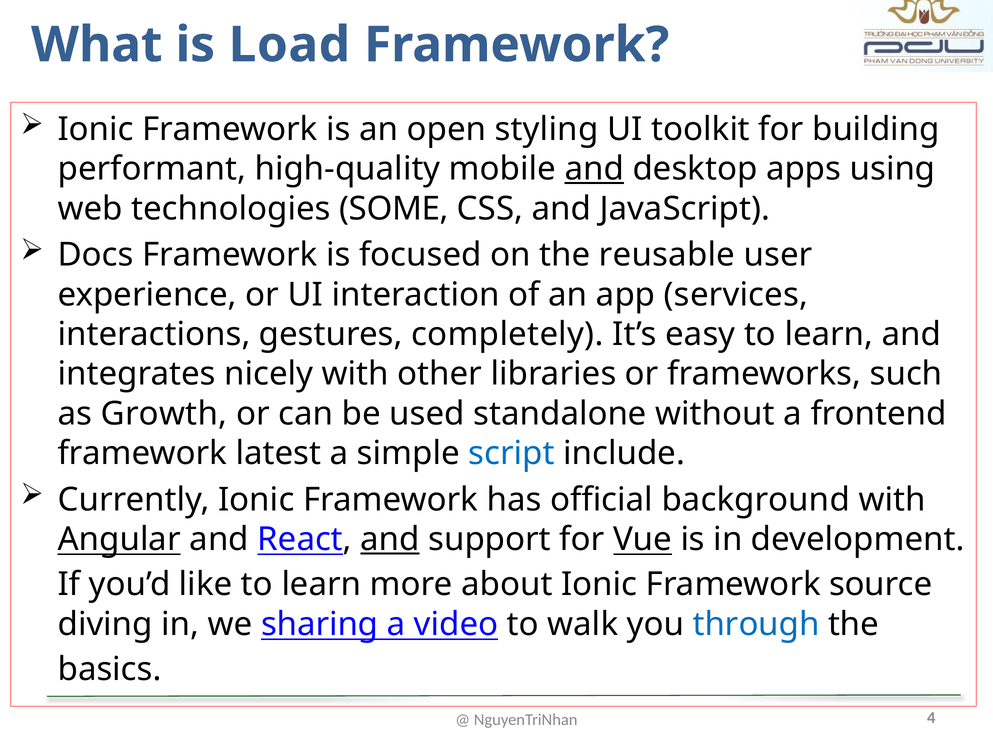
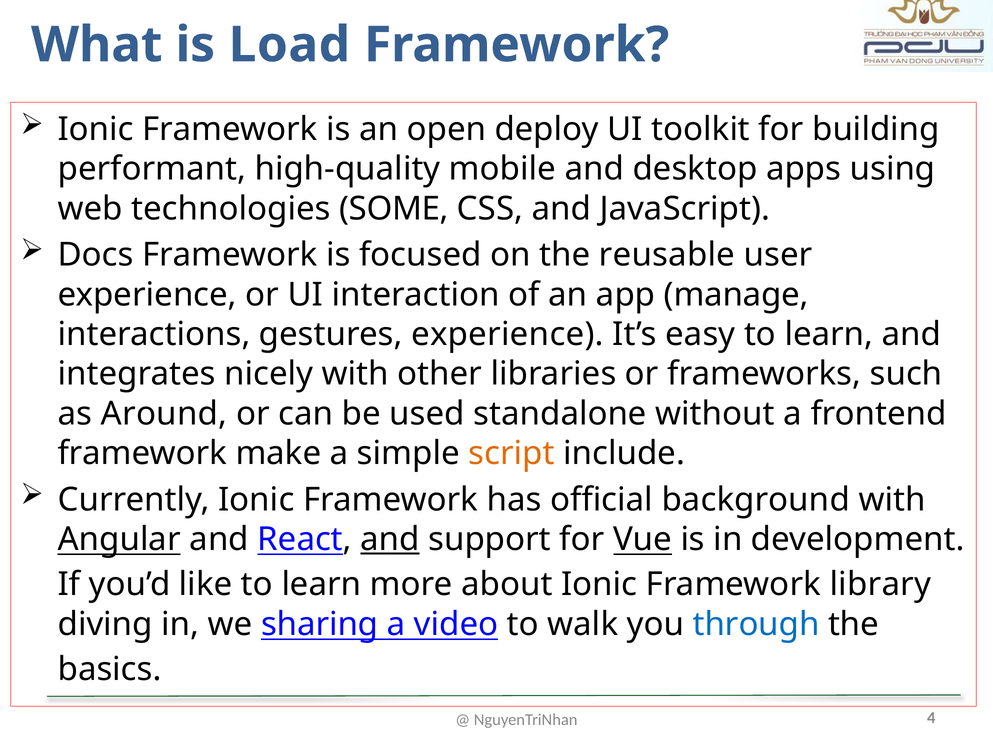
styling: styling -> deploy (547, 129)
and underline: present -> none (594, 169)
services: services -> manage (736, 295)
gestures completely: completely -> experience (507, 335)
Growth: Growth -> Around (164, 414)
latest: latest -> make (278, 454)
script colour: blue -> orange (511, 454)
source: source -> library (880, 585)
